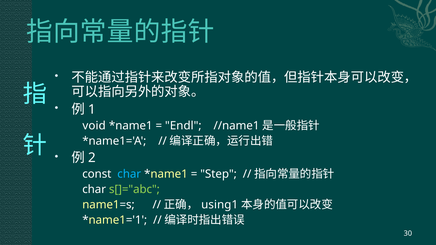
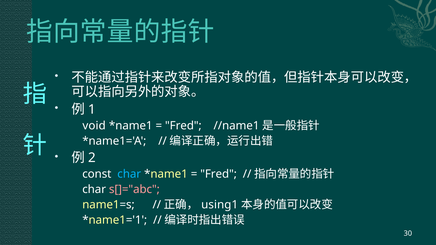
Endl: Endl -> Fred (183, 126)
Step: Step -> Fred (219, 174)
s[]="abc colour: light green -> pink (134, 190)
